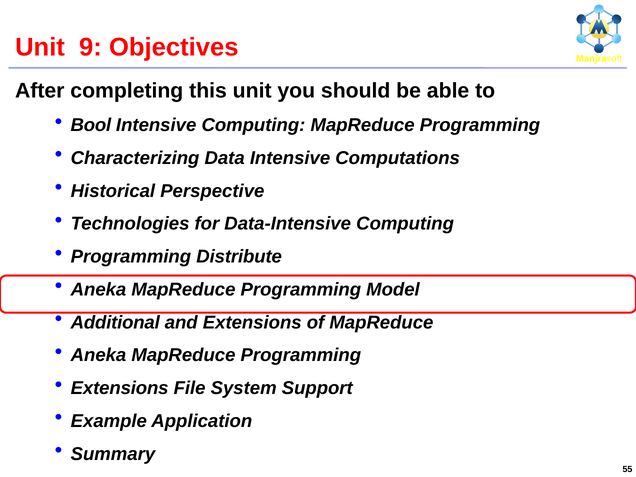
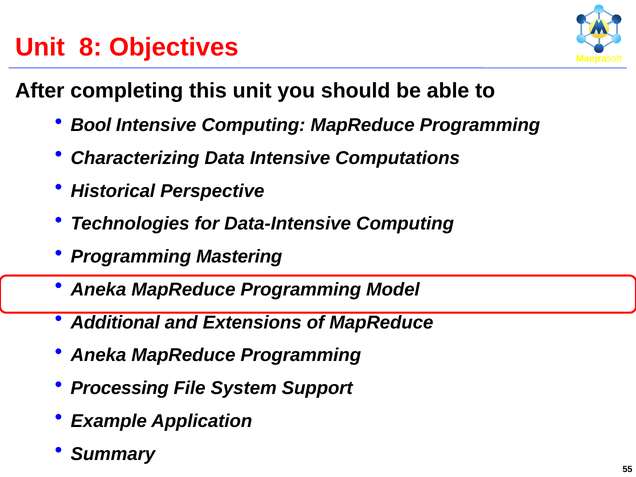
9: 9 -> 8 (91, 47)
Distribute: Distribute -> Mastering (239, 257)
Extensions: Extensions -> Processing (120, 388)
